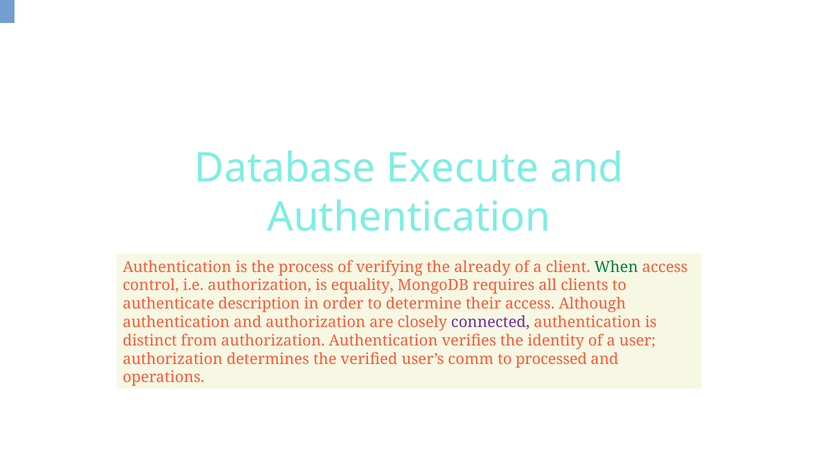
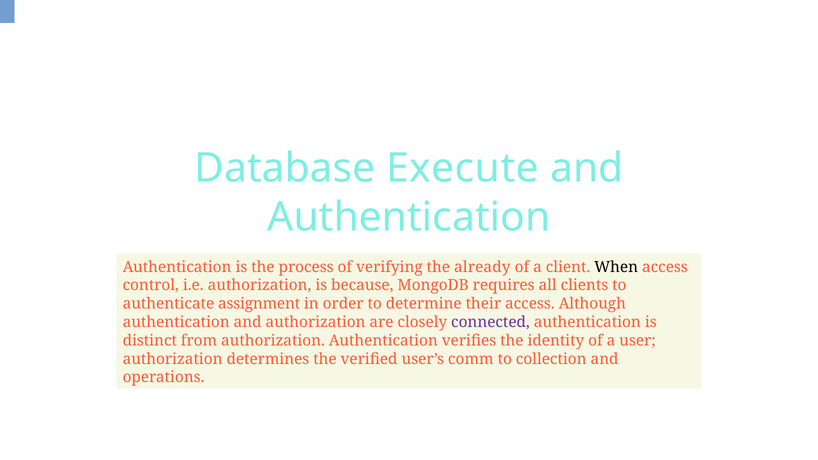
When colour: green -> black (616, 267)
equality: equality -> because (362, 285)
description: description -> assignment (259, 304)
processed: processed -> collection (551, 359)
